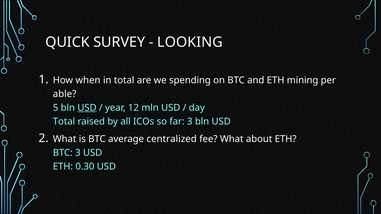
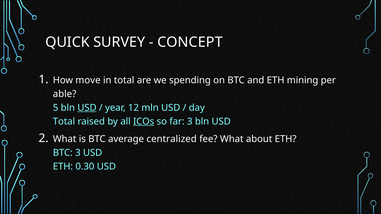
LOOKING: LOOKING -> CONCEPT (190, 42)
when: when -> move (88, 80)
ICOs underline: none -> present (144, 122)
